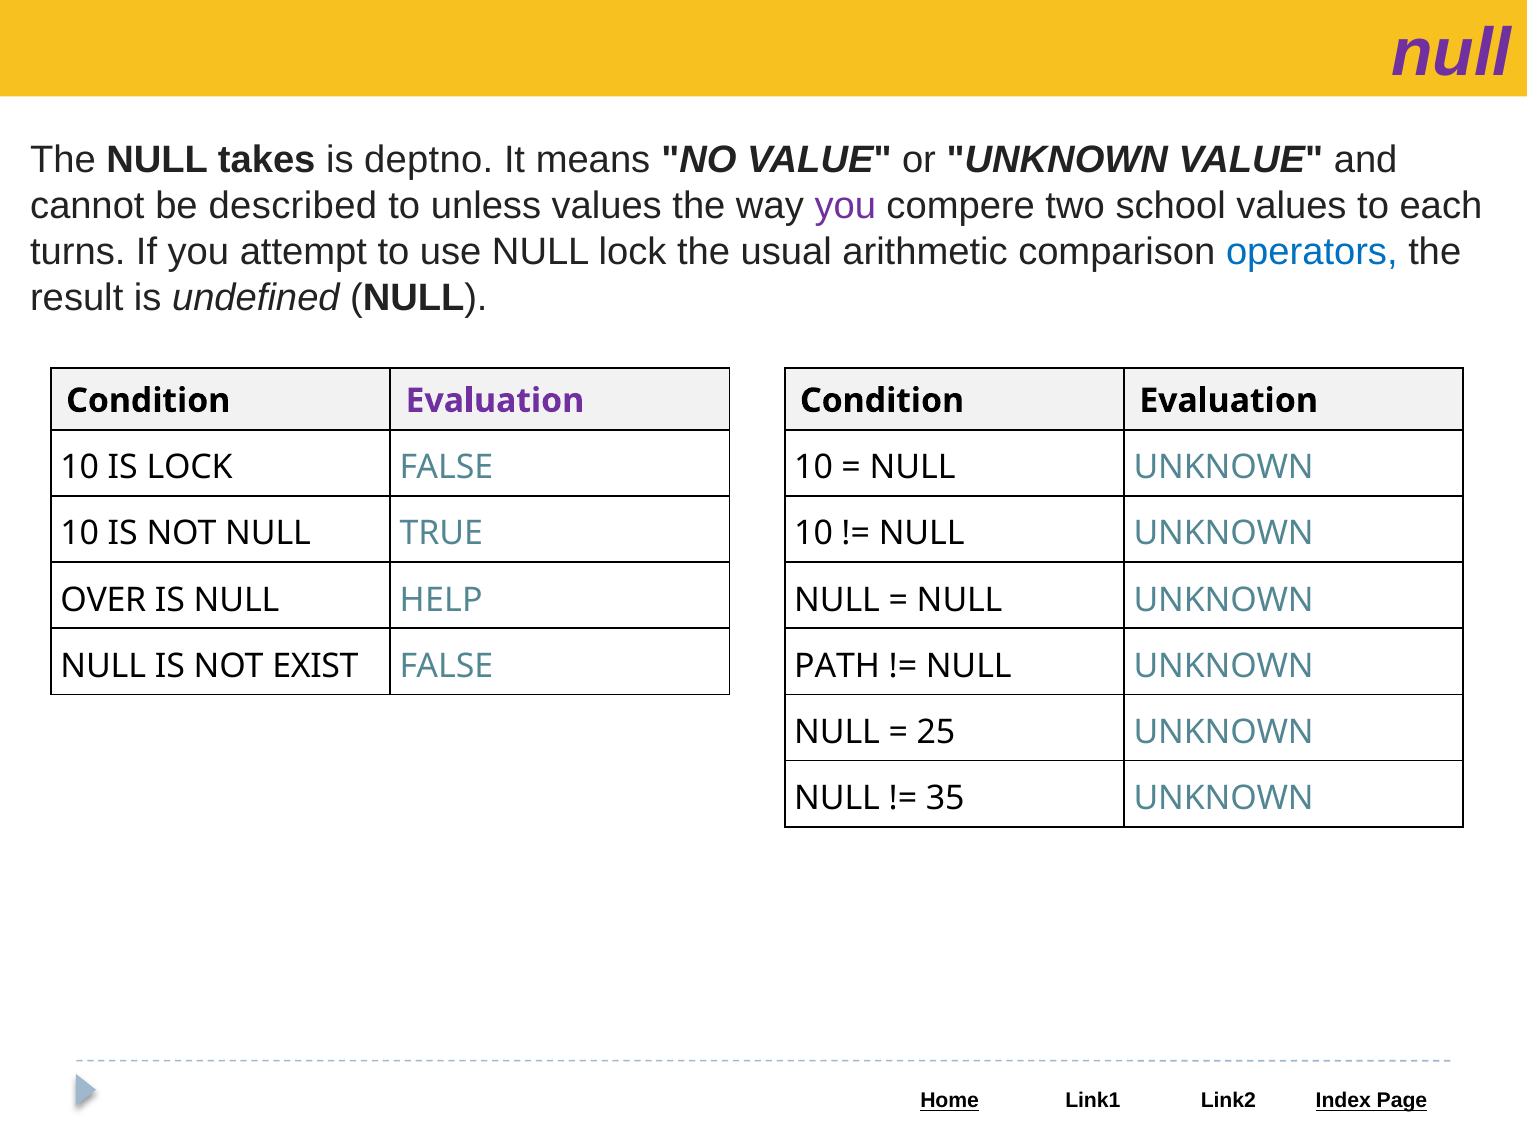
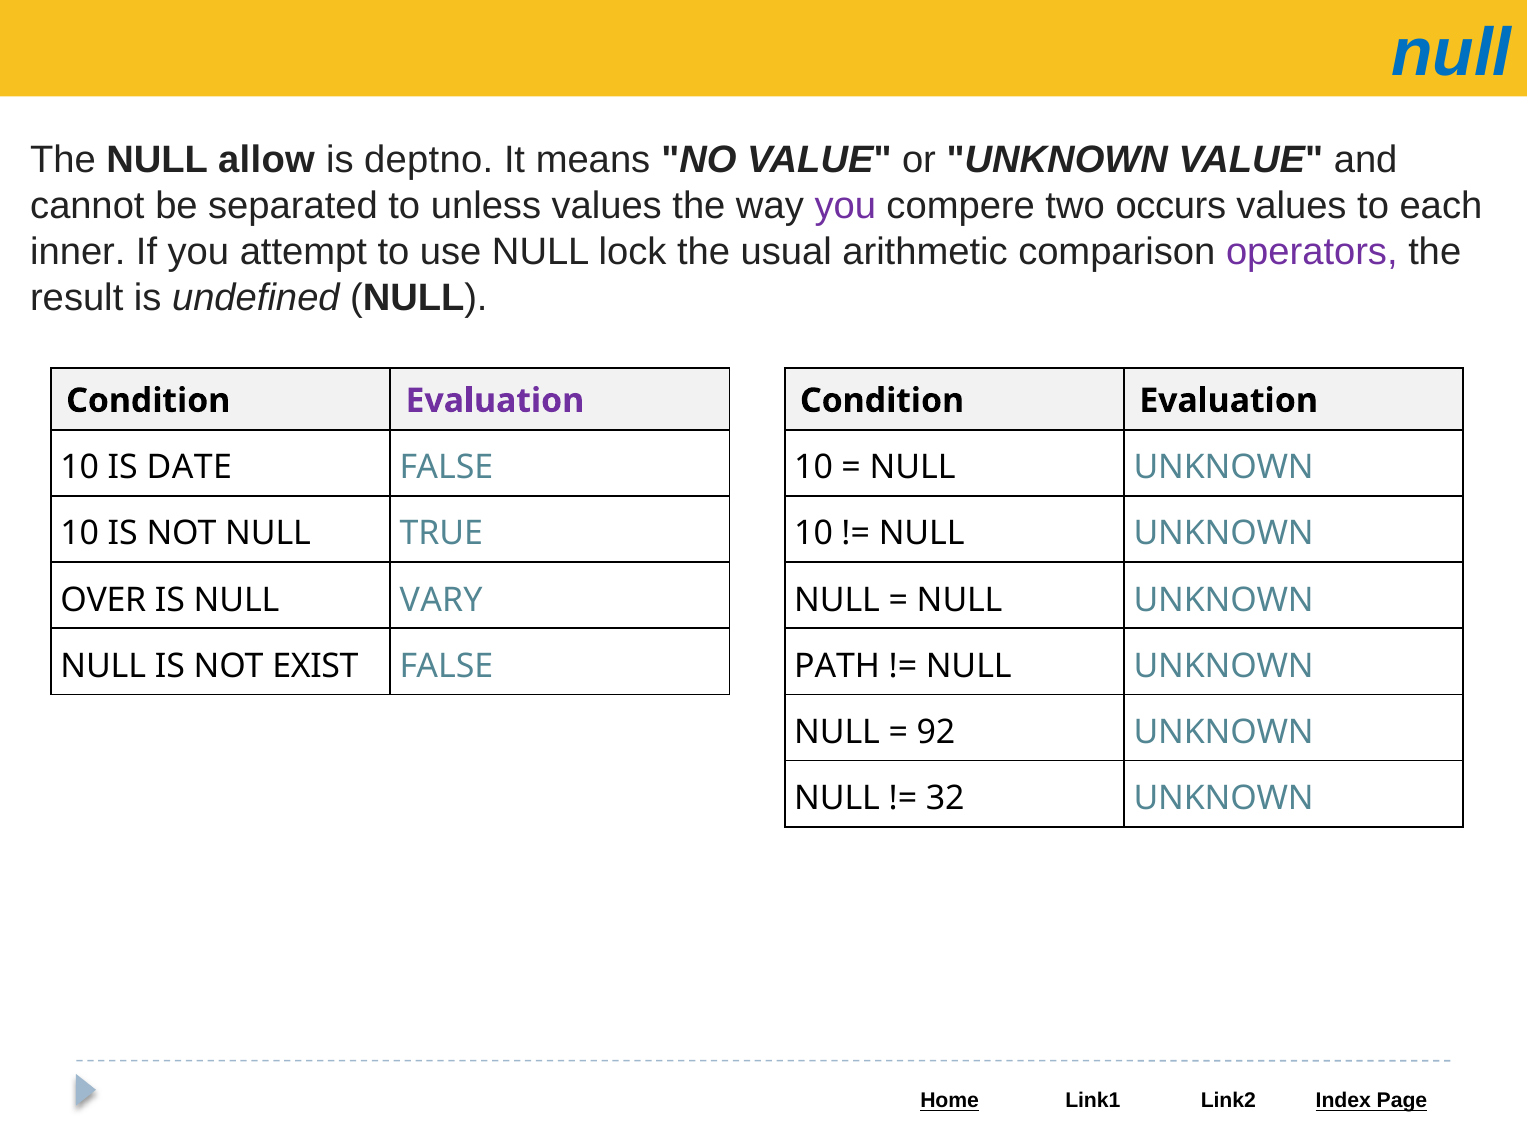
null colour: purple -> blue (1452, 53)
takes: takes -> allow (266, 160)
described: described -> separated (293, 206)
school: school -> occurs (1171, 206)
turns: turns -> inner (78, 252)
operators colour: blue -> purple (1312, 252)
IS LOCK: LOCK -> DATE (189, 468)
HELP: HELP -> VARY (441, 600)
25: 25 -> 92 (936, 732)
35: 35 -> 32 (945, 798)
